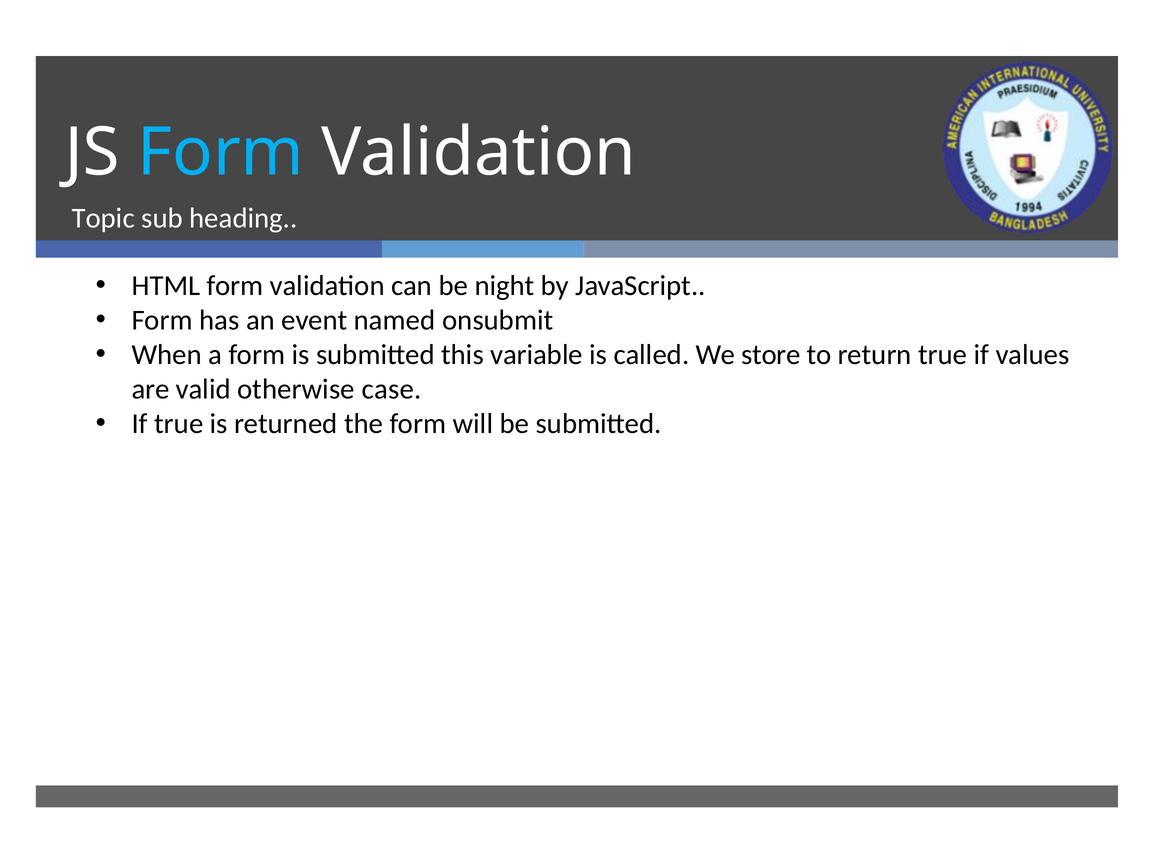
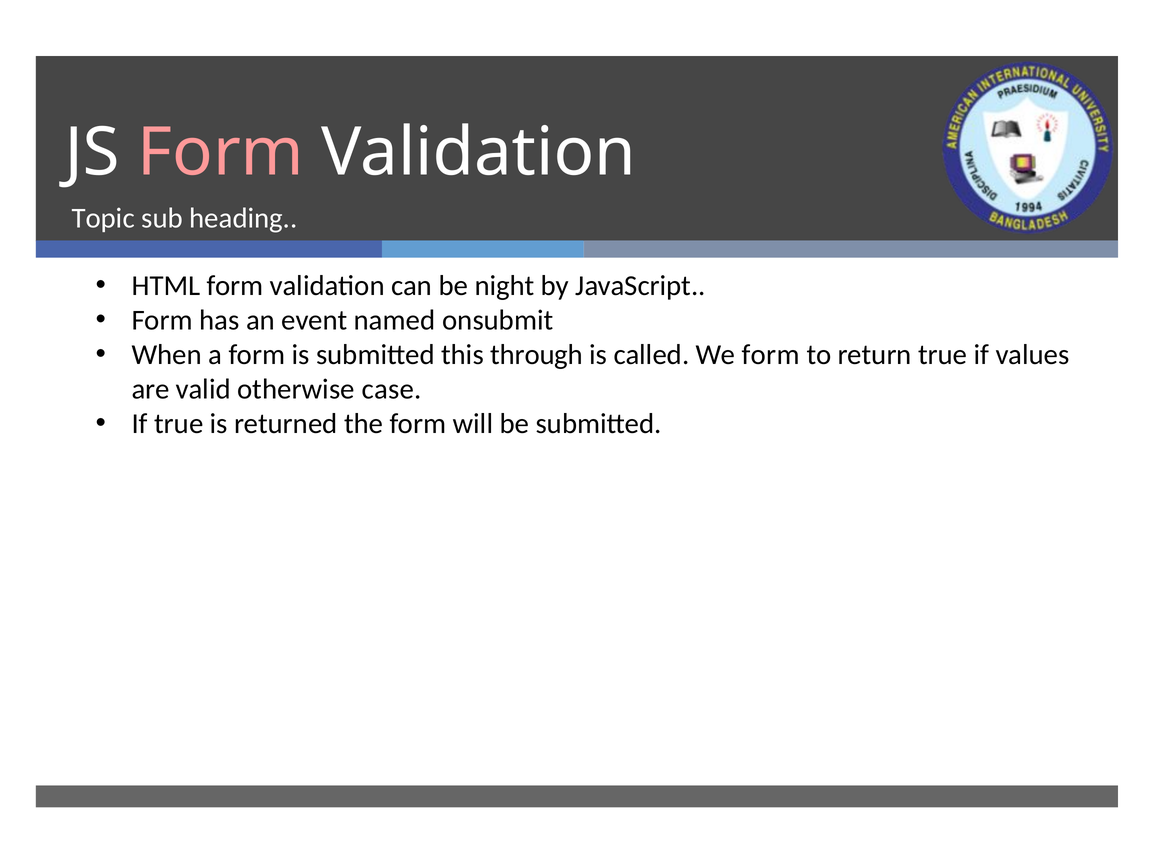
Form colour: light blue -> pink (221, 153)
variable: variable -> through (537, 355)
We store: store -> form (771, 355)
